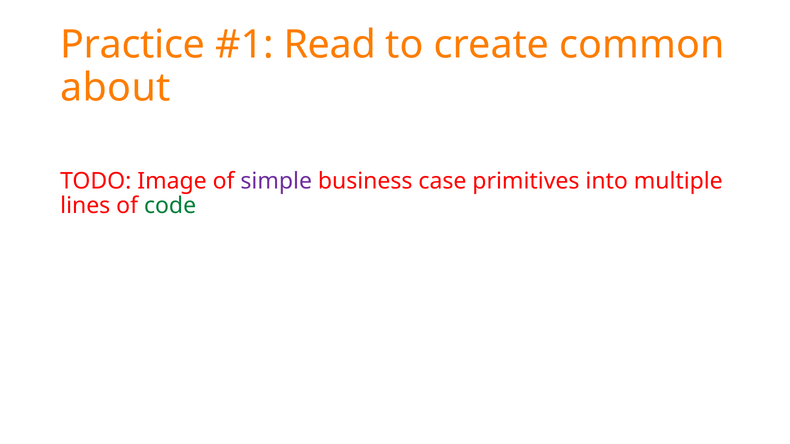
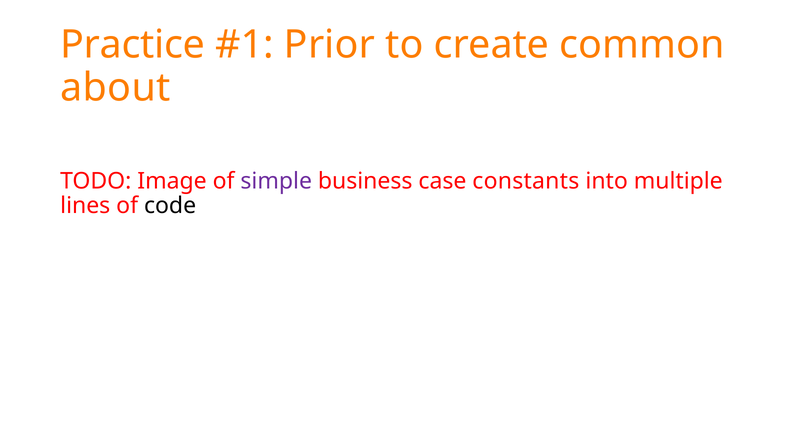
Read: Read -> Prior (330, 45)
primitives: primitives -> constants (526, 181)
code colour: green -> black (170, 206)
